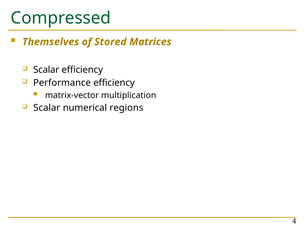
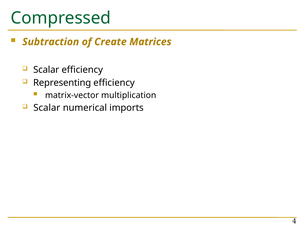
Themselves: Themselves -> Subtraction (51, 42)
Stored: Stored -> Create (110, 42)
Performance: Performance -> Representing (62, 83)
regions: regions -> imports (126, 108)
